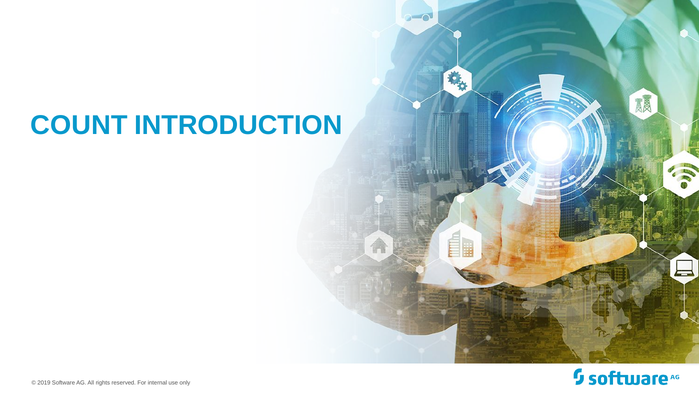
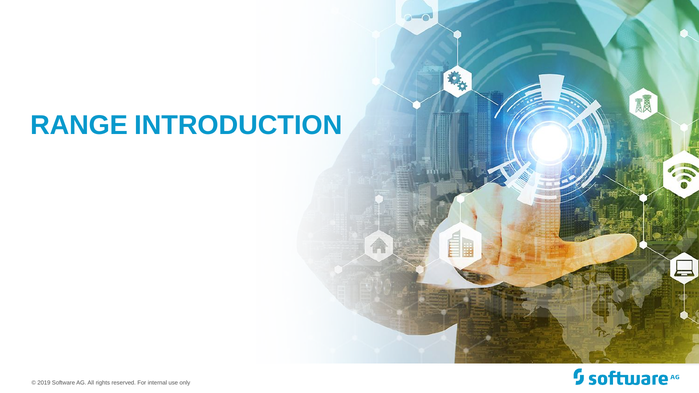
COUNT: COUNT -> RANGE (79, 125)
